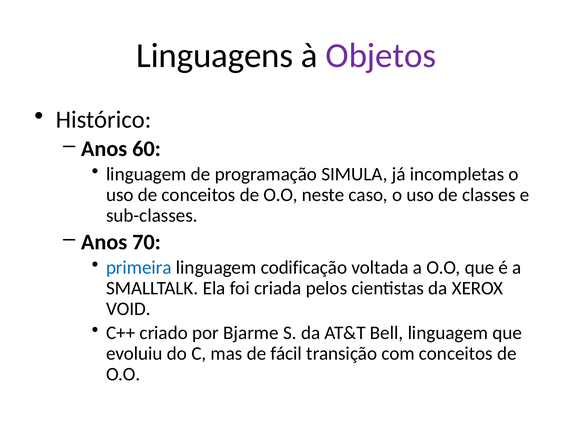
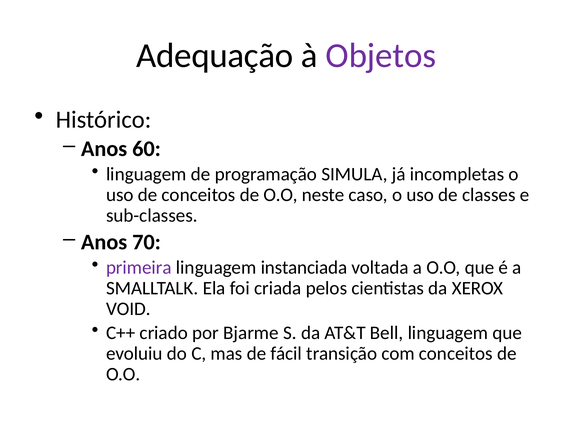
Linguagens: Linguagens -> Adequação (215, 55)
primeira colour: blue -> purple (139, 267)
codificação: codificação -> instanciada (304, 267)
